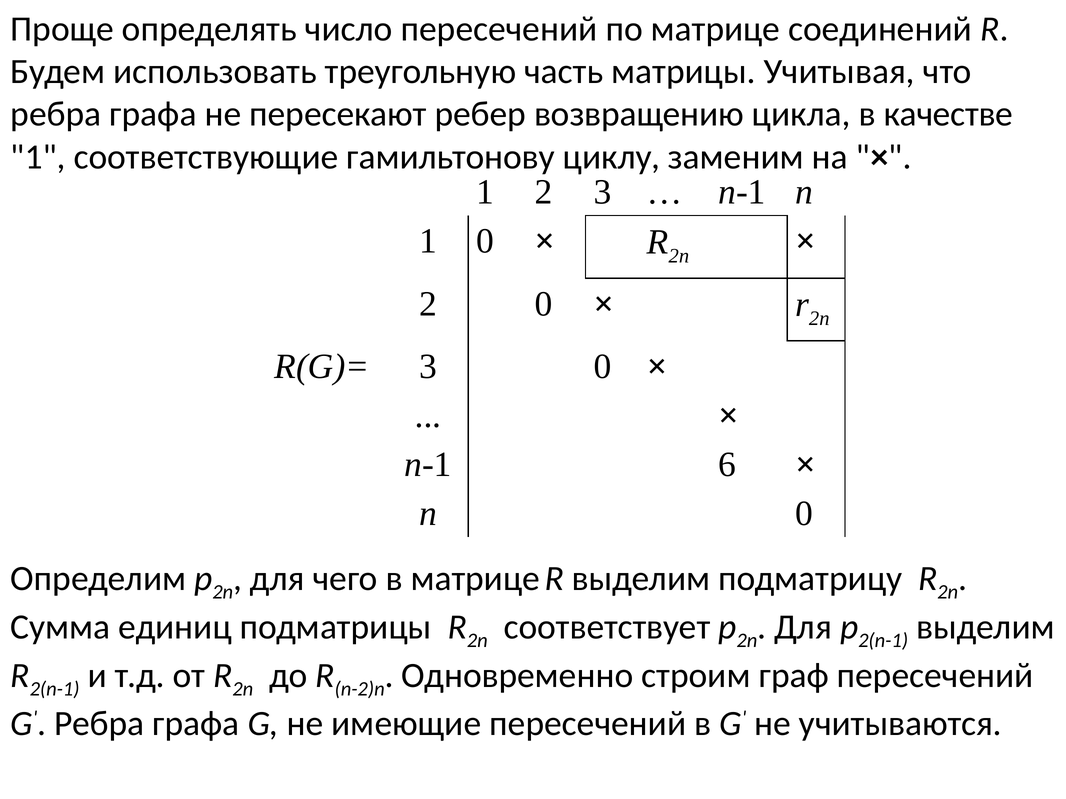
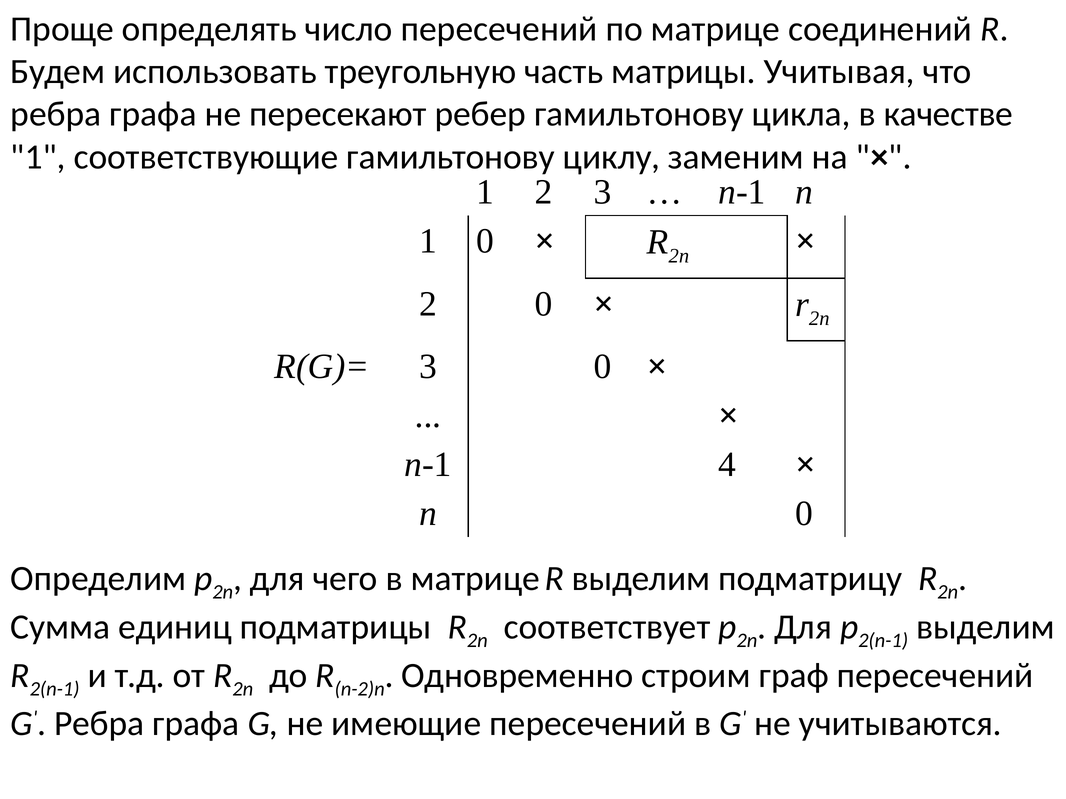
ребер возвращению: возвращению -> гамильтонову (639, 114)
6: 6 -> 4 (727, 465)
